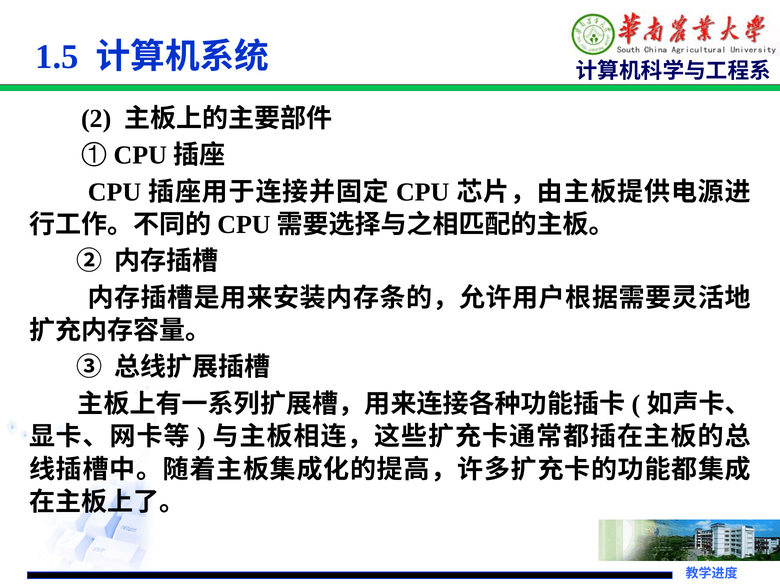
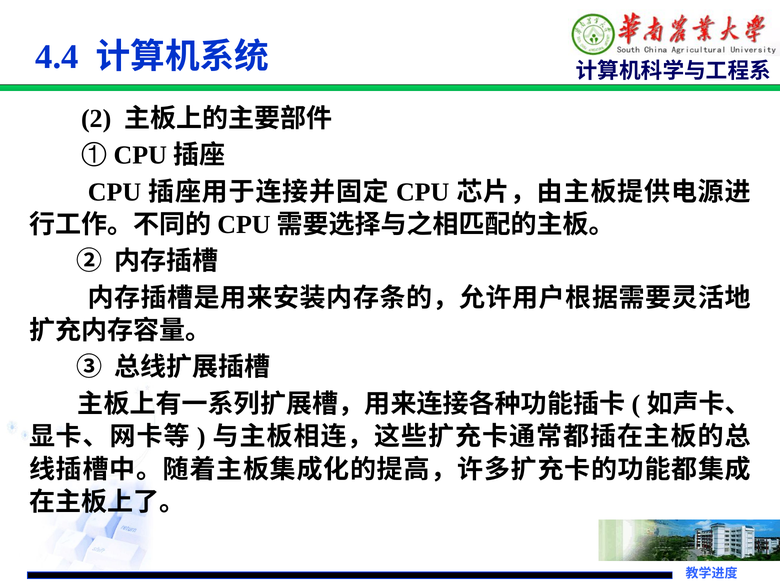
1.5: 1.5 -> 4.4 (57, 57)
